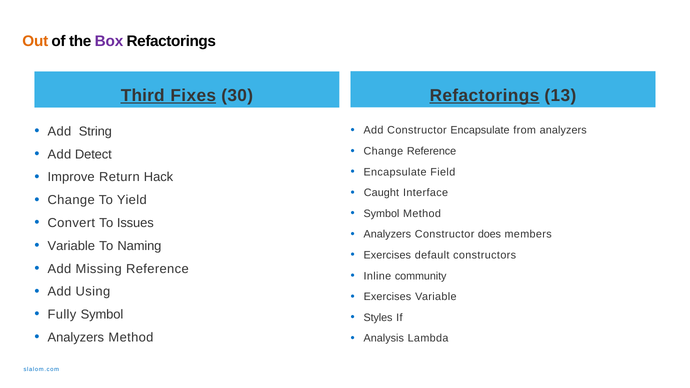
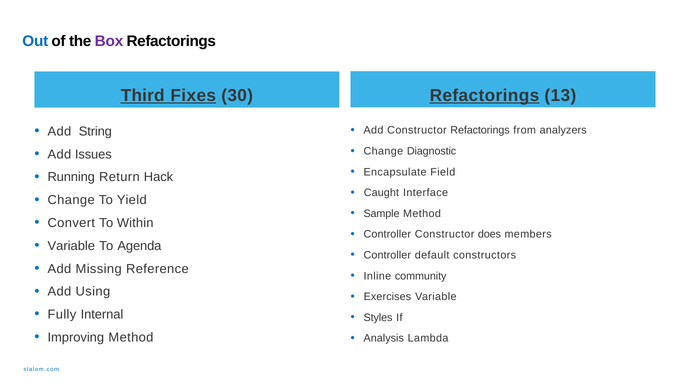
Out colour: orange -> blue (35, 41)
Constructor Encapsulate: Encapsulate -> Refactorings (480, 130)
Change Reference: Reference -> Diagnostic (432, 151)
Detect: Detect -> Issues (93, 154)
Improve: Improve -> Running (71, 177)
Symbol: Symbol -> Sample (382, 214)
Issues: Issues -> Within (135, 223)
Analyzers: Analyzers -> Controller (387, 234)
Naming: Naming -> Agenda (139, 246)
Exercises: Exercises -> Controller (387, 255)
Fully Symbol: Symbol -> Internal (102, 315)
Analyzers: Analyzers -> Improving (76, 338)
